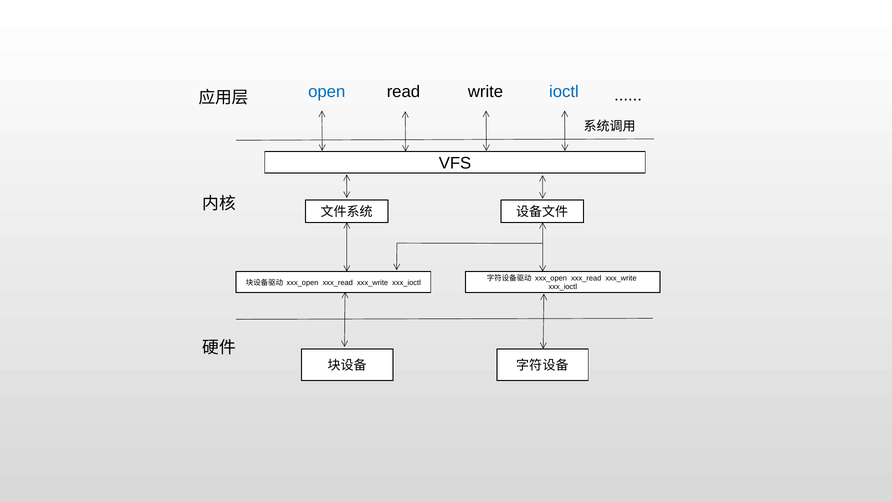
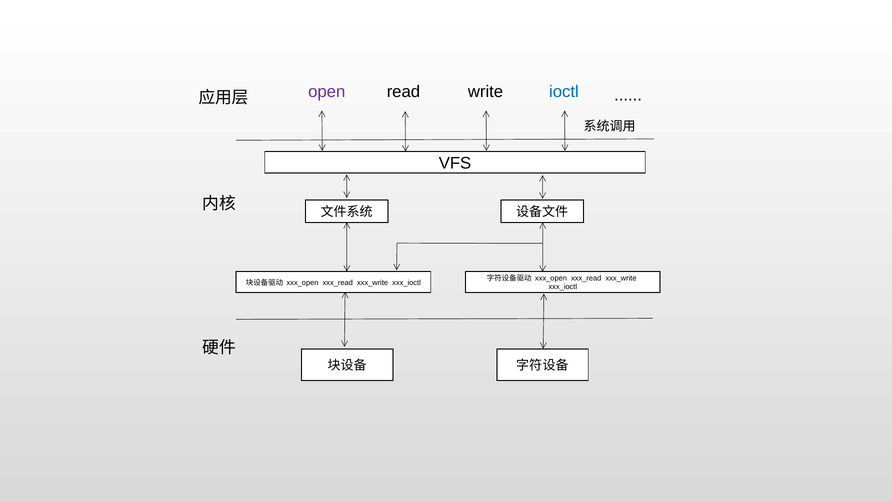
open colour: blue -> purple (327, 91)
